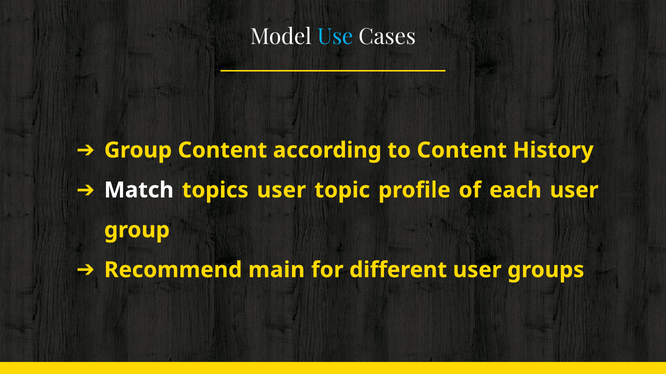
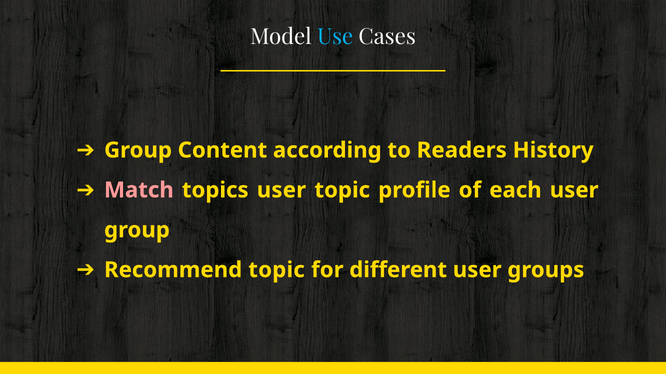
to Content: Content -> Readers (462, 150)
Match colour: white -> pink (139, 190)
Recommend main: main -> topic (277, 270)
